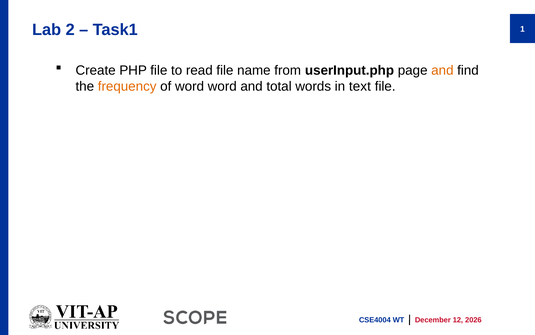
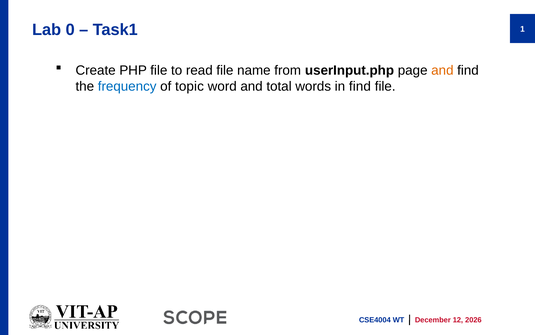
2: 2 -> 0 (70, 30)
frequency colour: orange -> blue (127, 86)
of word: word -> topic (189, 86)
in text: text -> find (360, 86)
